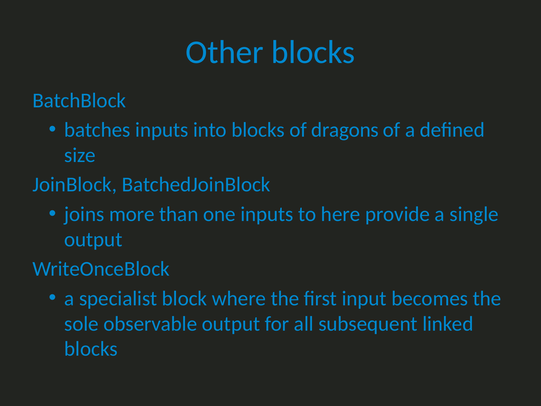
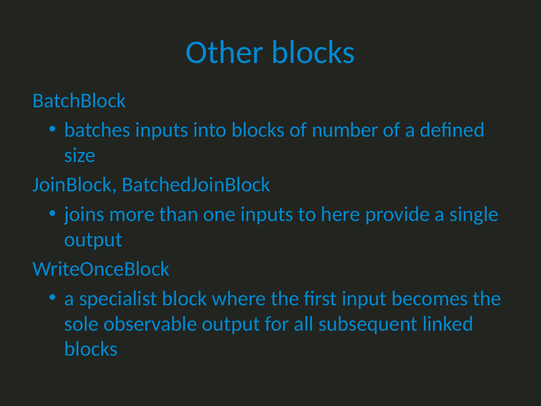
dragons: dragons -> number (345, 130)
